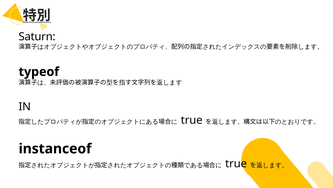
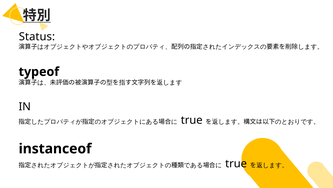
Saturn: Saturn -> Status (37, 36)
